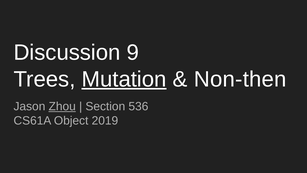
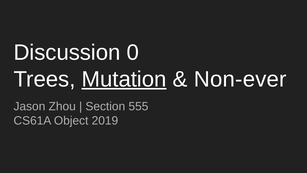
9: 9 -> 0 (133, 52)
Non-then: Non-then -> Non-ever (240, 79)
Zhou underline: present -> none (62, 106)
536: 536 -> 555 (138, 106)
